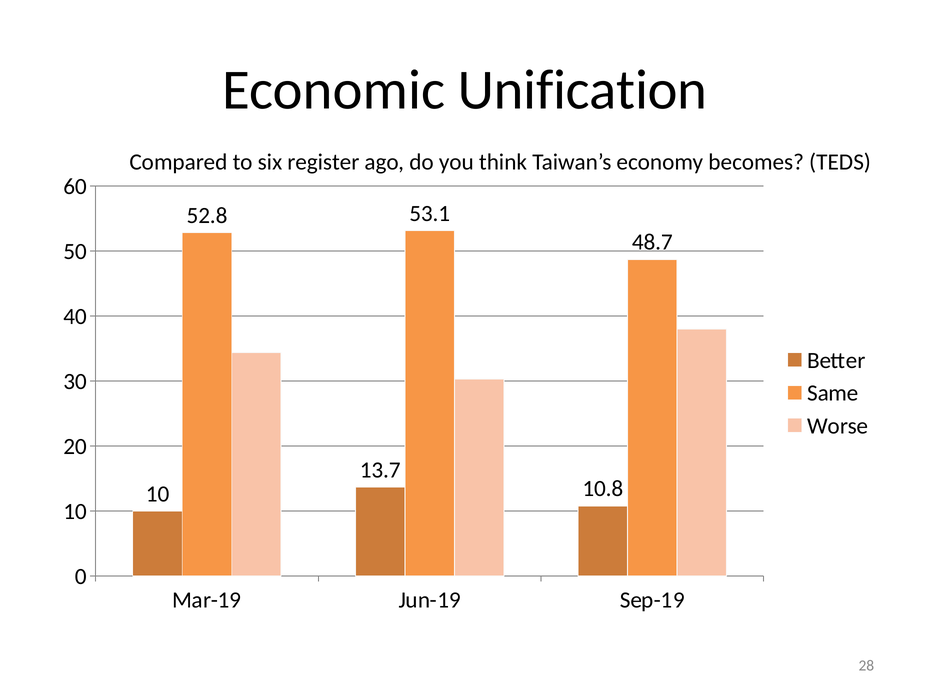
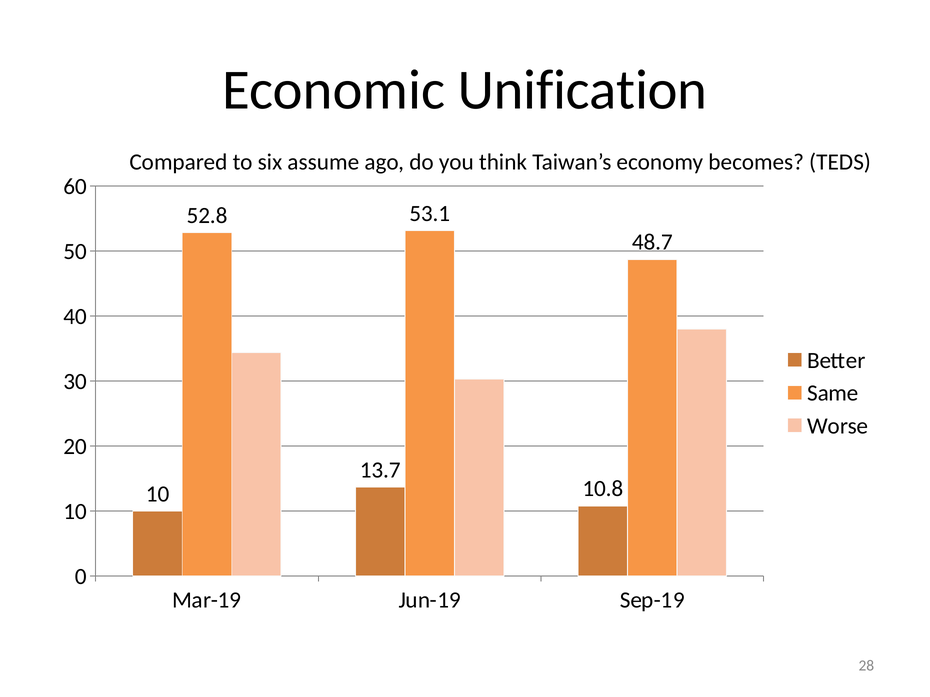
register: register -> assume (323, 162)
